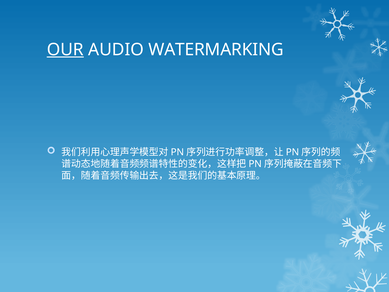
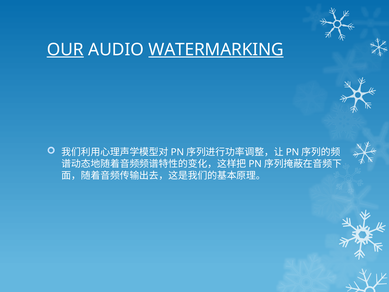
WATERMARKING underline: none -> present (216, 50)
